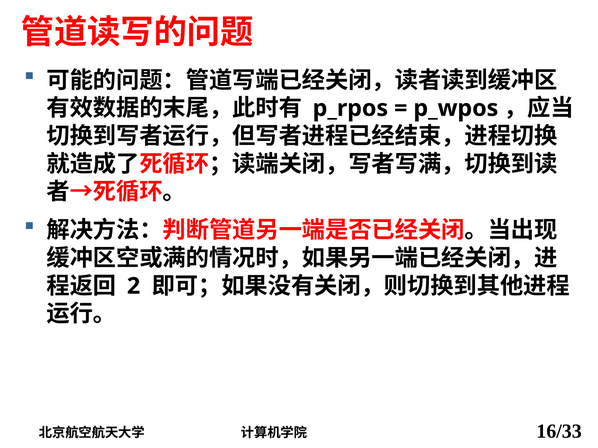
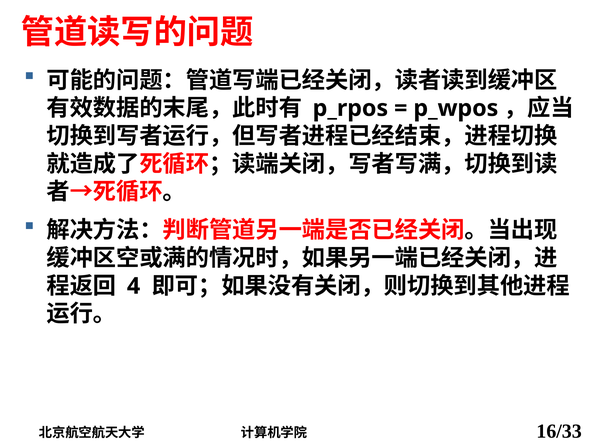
2: 2 -> 4 (134, 286)
